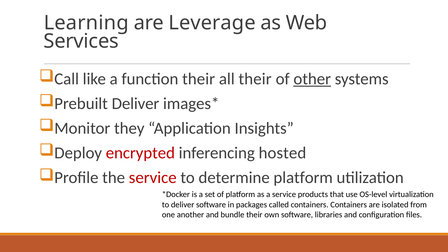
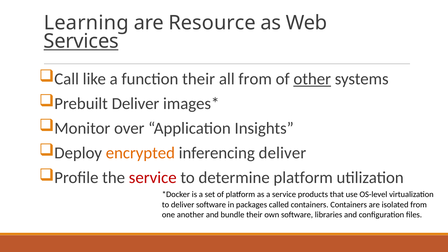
Leverage: Leverage -> Resource (212, 23)
Services underline: none -> present (81, 41)
all their: their -> from (255, 79)
they: they -> over (129, 128)
encrypted colour: red -> orange (140, 153)
inferencing hosted: hosted -> deliver (282, 153)
